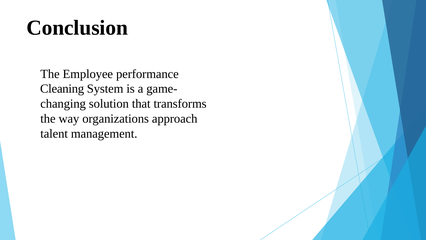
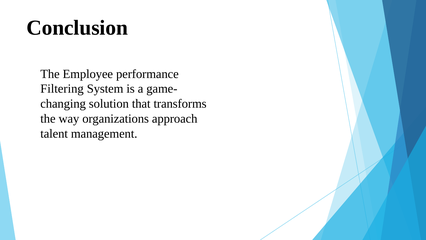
Cleaning: Cleaning -> Filtering (62, 89)
